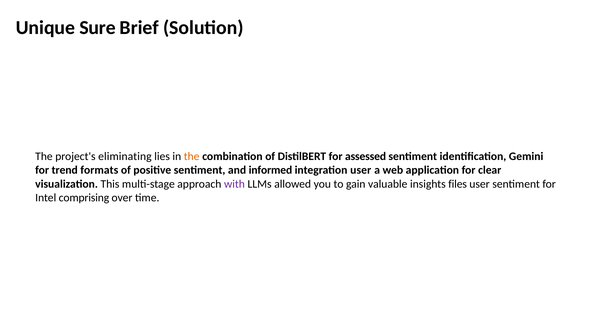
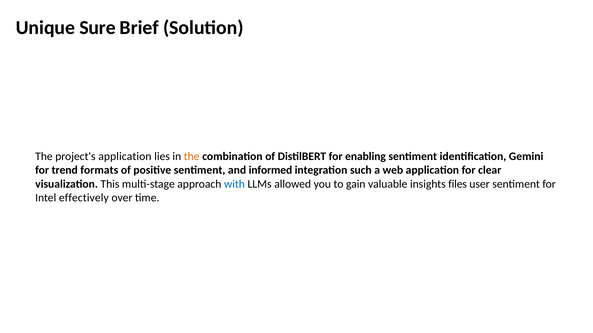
project's eliminating: eliminating -> application (125, 157)
assessed: assessed -> enabling (366, 157)
integration user: user -> such (361, 170)
with colour: purple -> blue (234, 184)
comprising: comprising -> effectively (84, 198)
